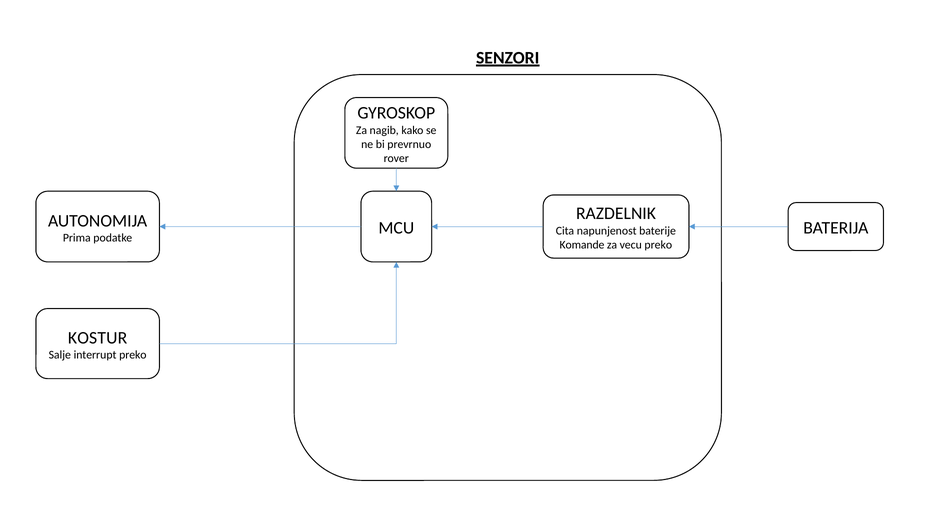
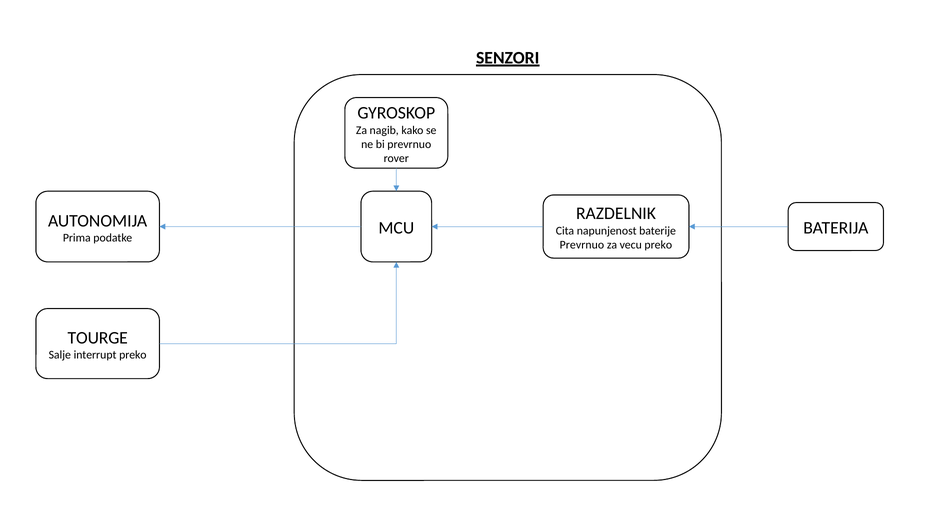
Komande: Komande -> Prevrnuo (582, 245)
KOSTUR: KOSTUR -> TOURGE (98, 338)
